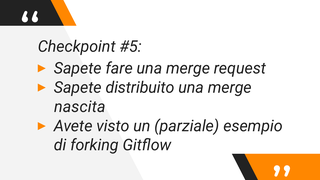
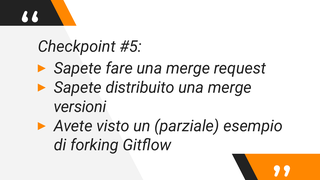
nascita: nascita -> versioni (80, 107)
